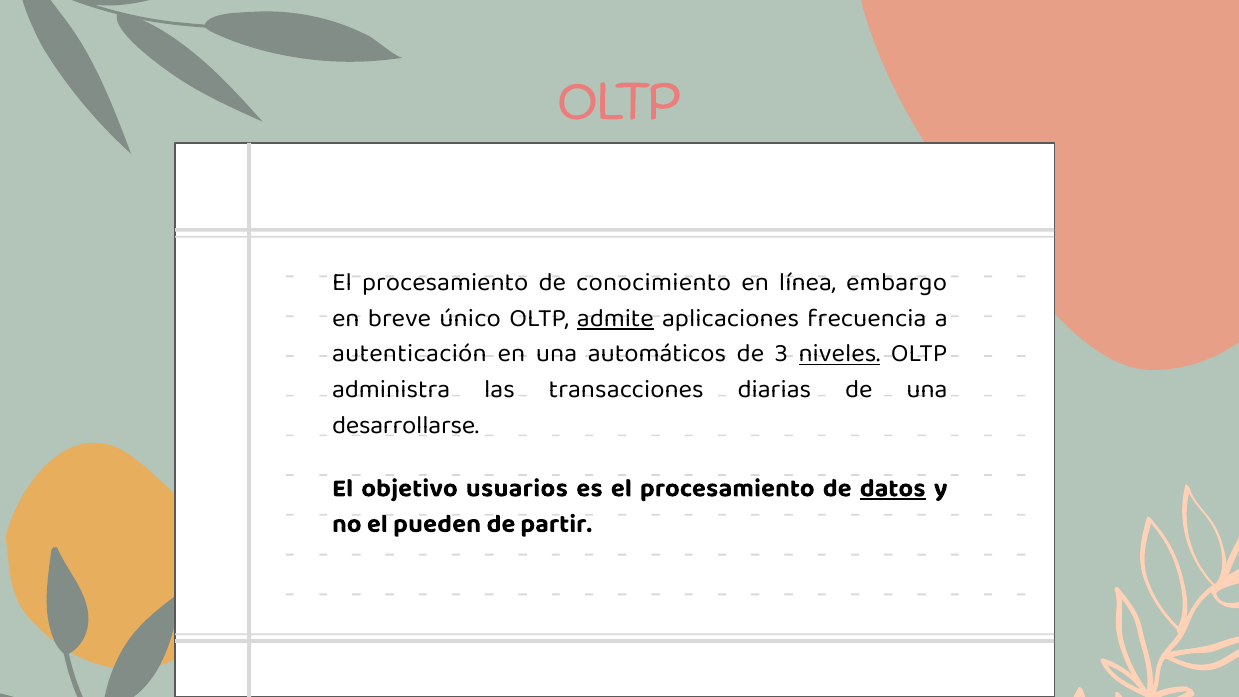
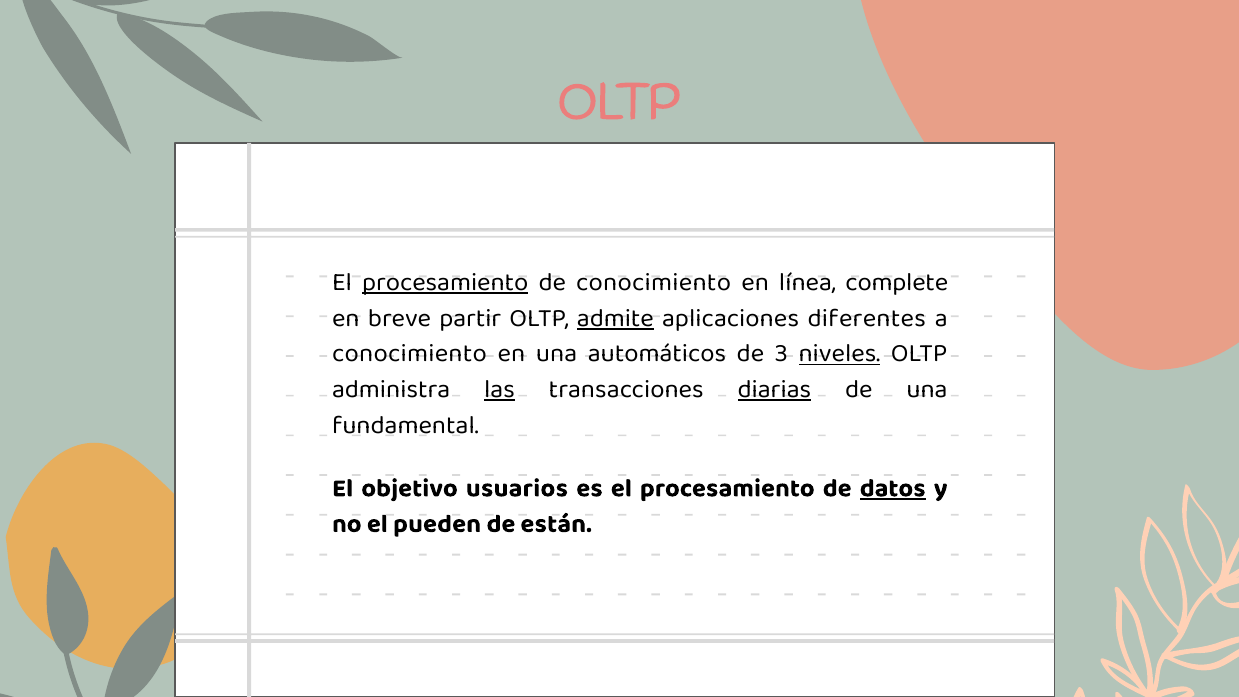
procesamiento underline: none -> present (445, 282)
embargo: embargo -> complete (897, 282)
único: único -> partir (470, 318)
frecuencia: frecuencia -> diferentes (867, 318)
autenticación: autenticación -> conocimiento (409, 353)
las underline: none -> present (499, 389)
diarias underline: none -> present (774, 389)
desarrollarse: desarrollarse -> fundamental (405, 425)
partir: partir -> están (556, 523)
